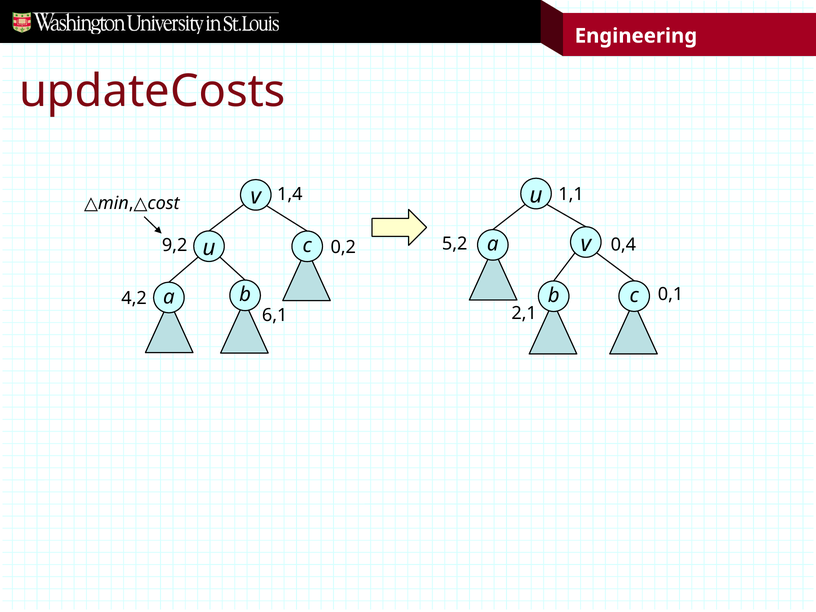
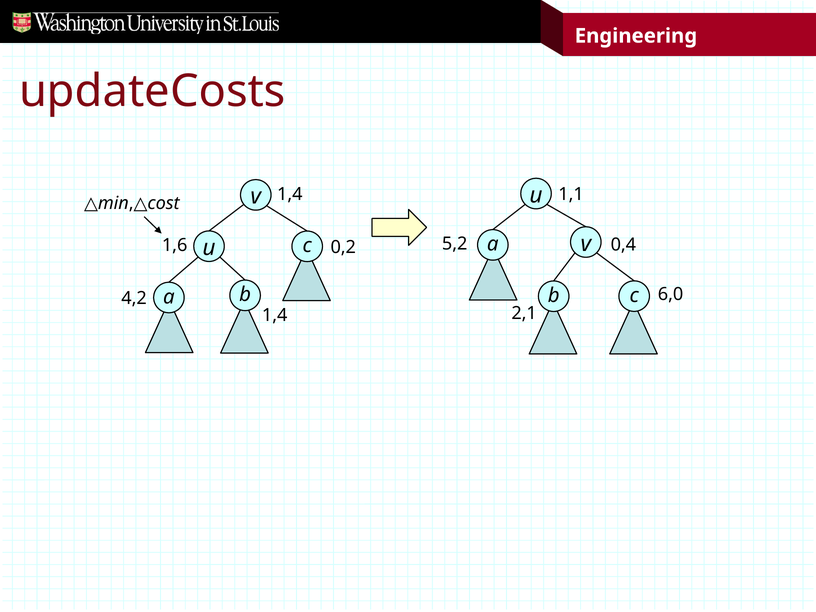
9,2: 9,2 -> 1,6 (175, 245)
0,1: 0,1 -> 6,0 (671, 294)
6,1: 6,1 -> 1,4 (275, 315)
